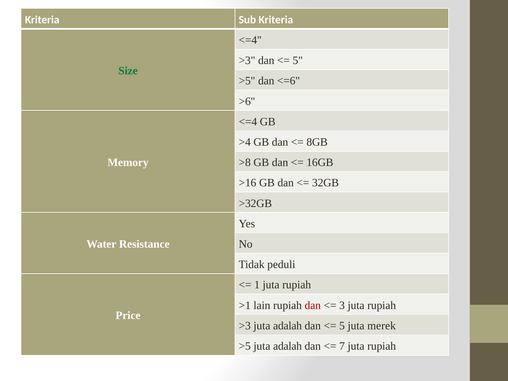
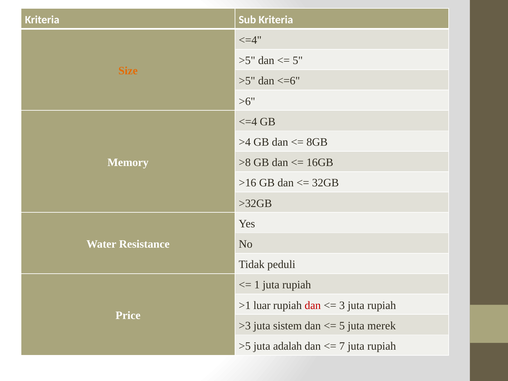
>3: >3 -> >5 (247, 60)
Size colour: green -> orange (128, 71)
lain: lain -> luar (262, 305)
>3 juta adalah: adalah -> sistem (287, 326)
